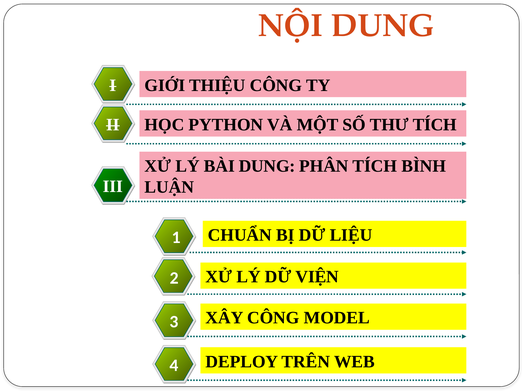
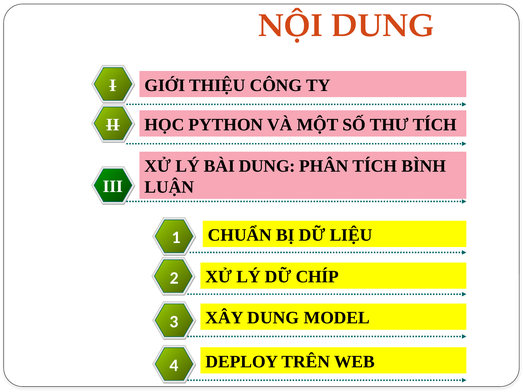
VIỆN: VIỆN -> CHÍP (317, 277)
CÔNG: CÔNG -> DUNG (273, 318)
